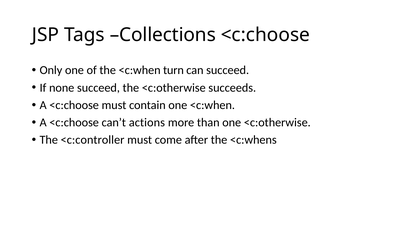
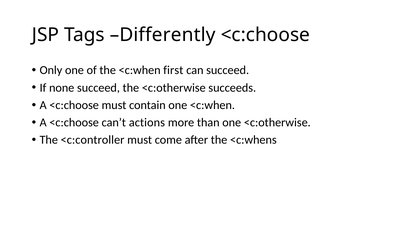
Collections: Collections -> Differently (163, 35)
turn: turn -> first (173, 70)
